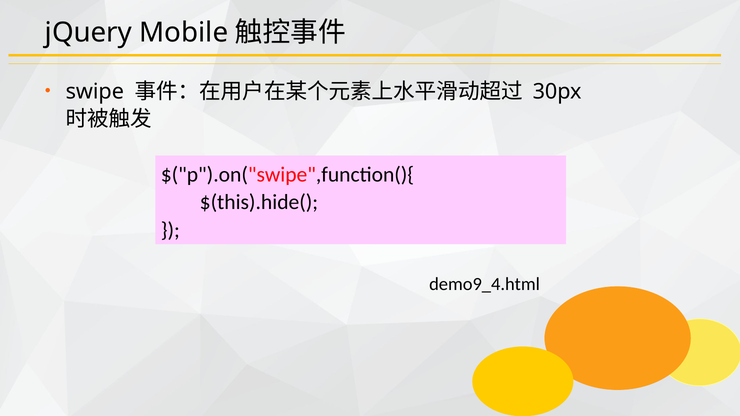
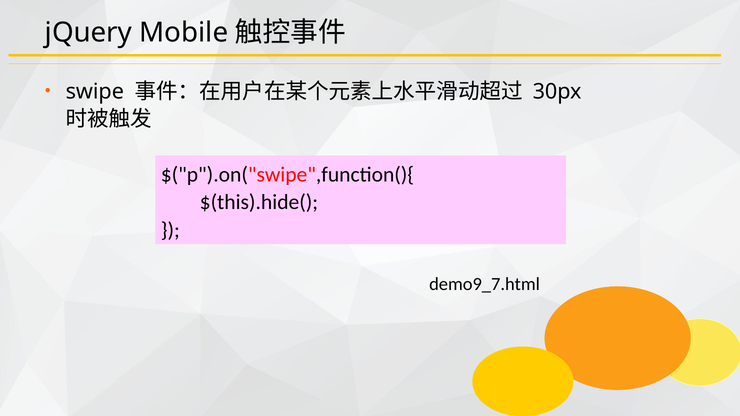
demo9_4.html: demo9_4.html -> demo9_7.html (485, 284)
